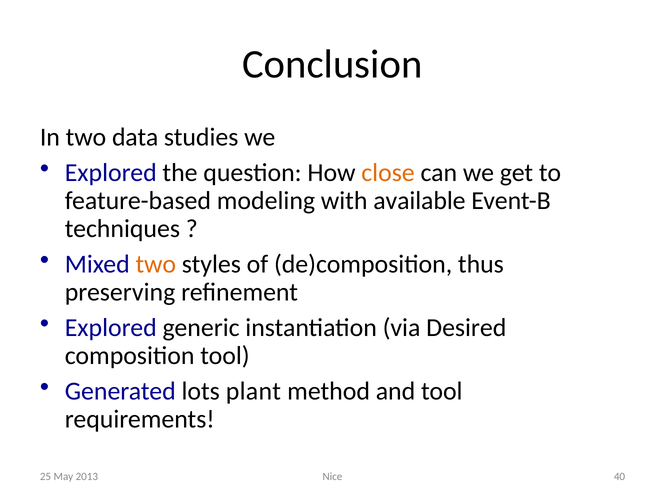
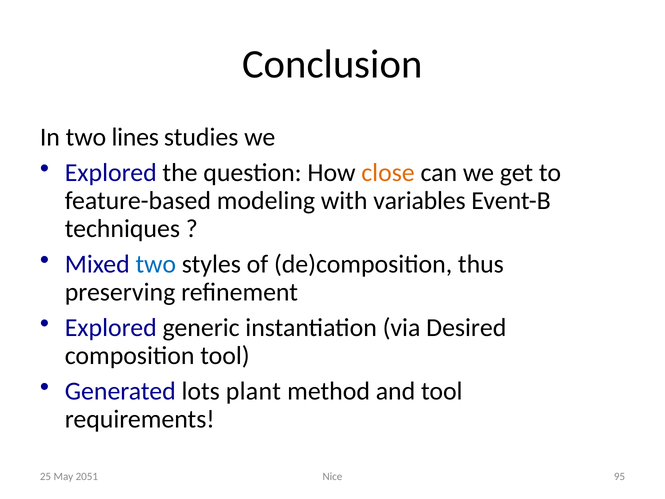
data: data -> lines (135, 137)
available: available -> variables (419, 201)
two colour: orange -> blue (156, 264)
40: 40 -> 95 (619, 476)
2013: 2013 -> 2051 (87, 476)
